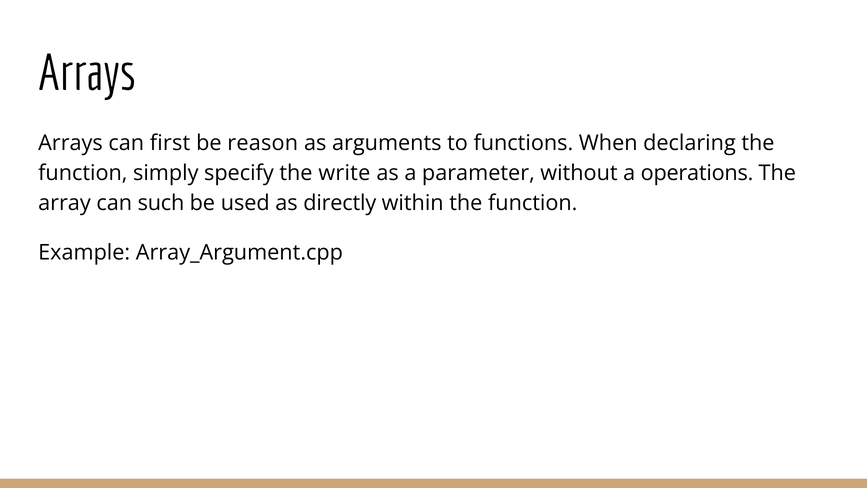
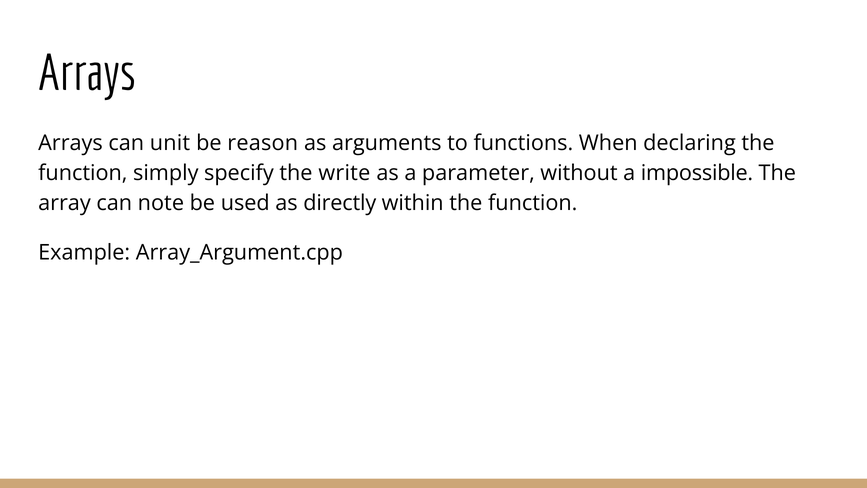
first: first -> unit (170, 143)
operations: operations -> impossible (697, 173)
such: such -> note (161, 203)
